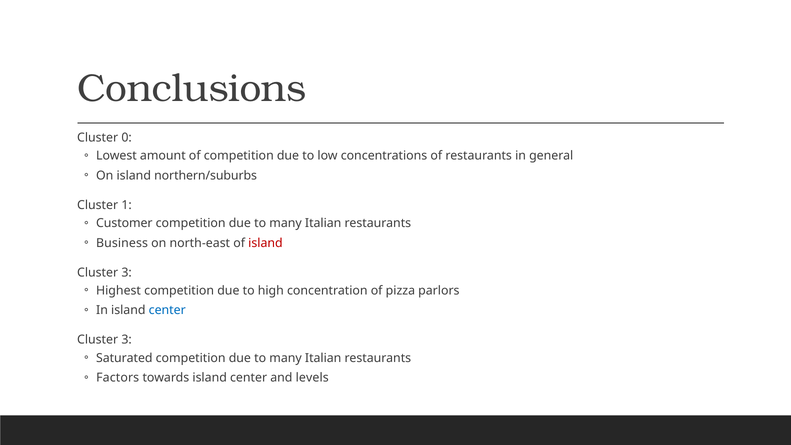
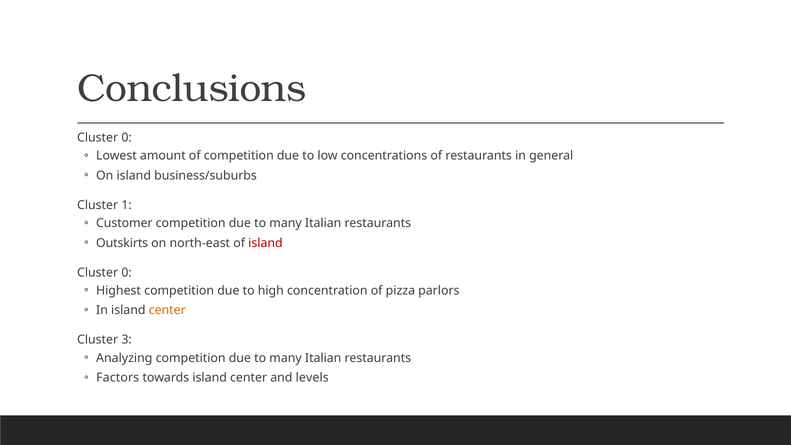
northern/suburbs: northern/suburbs -> business/suburbs (206, 176)
Business: Business -> Outskirts (122, 243)
3: 3 -> 0 (127, 272)
center colour: blue -> orange (167, 310)
Saturated: Saturated -> Analyzing (124, 358)
